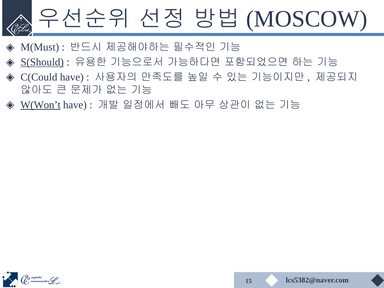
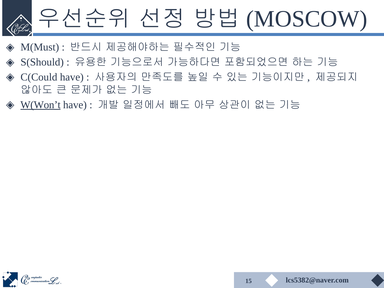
S(Should underline: present -> none (42, 62)
